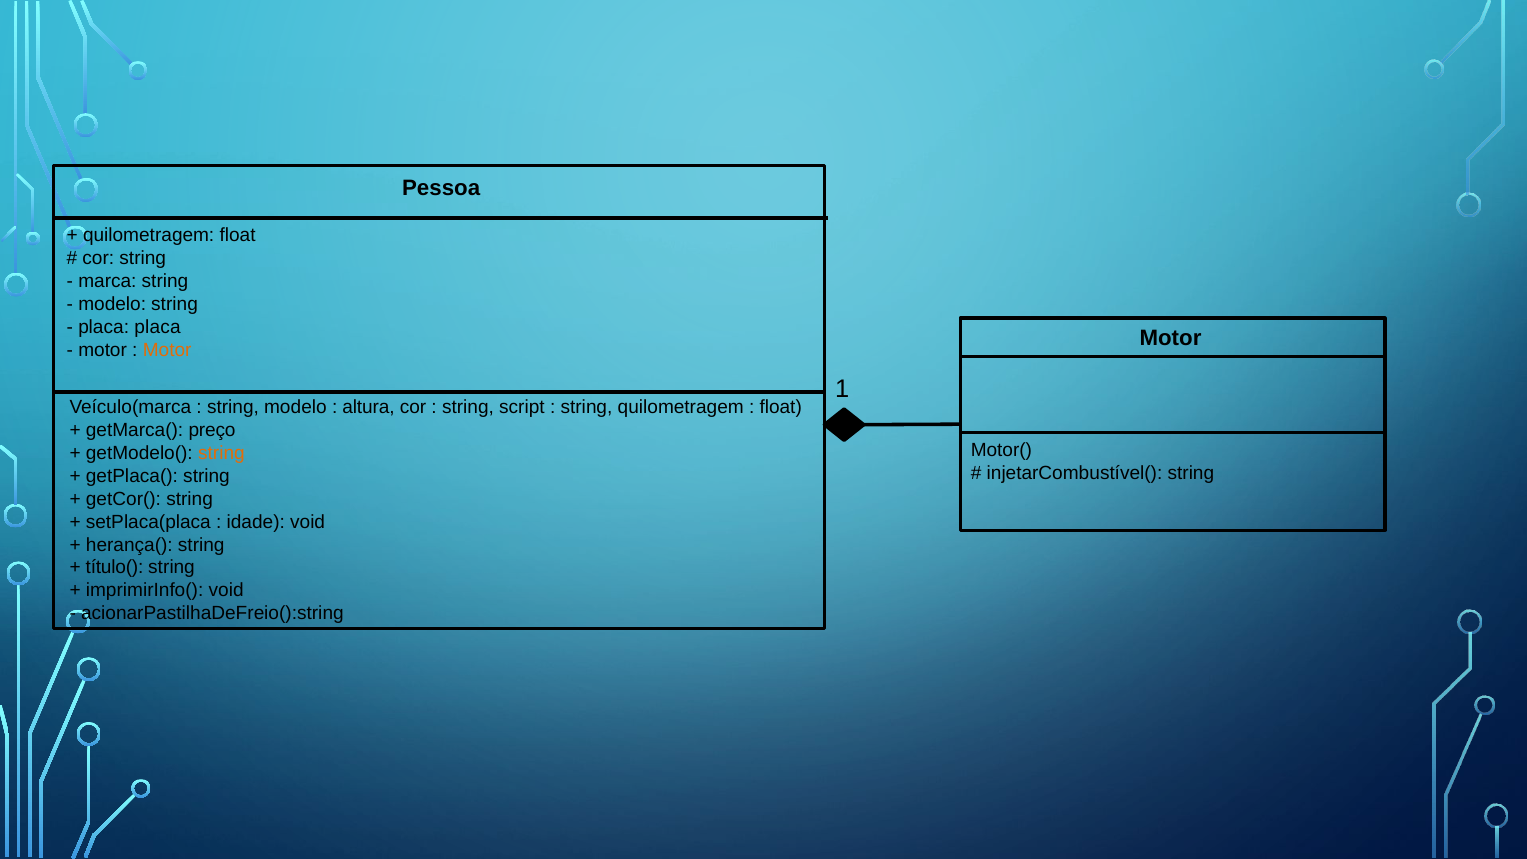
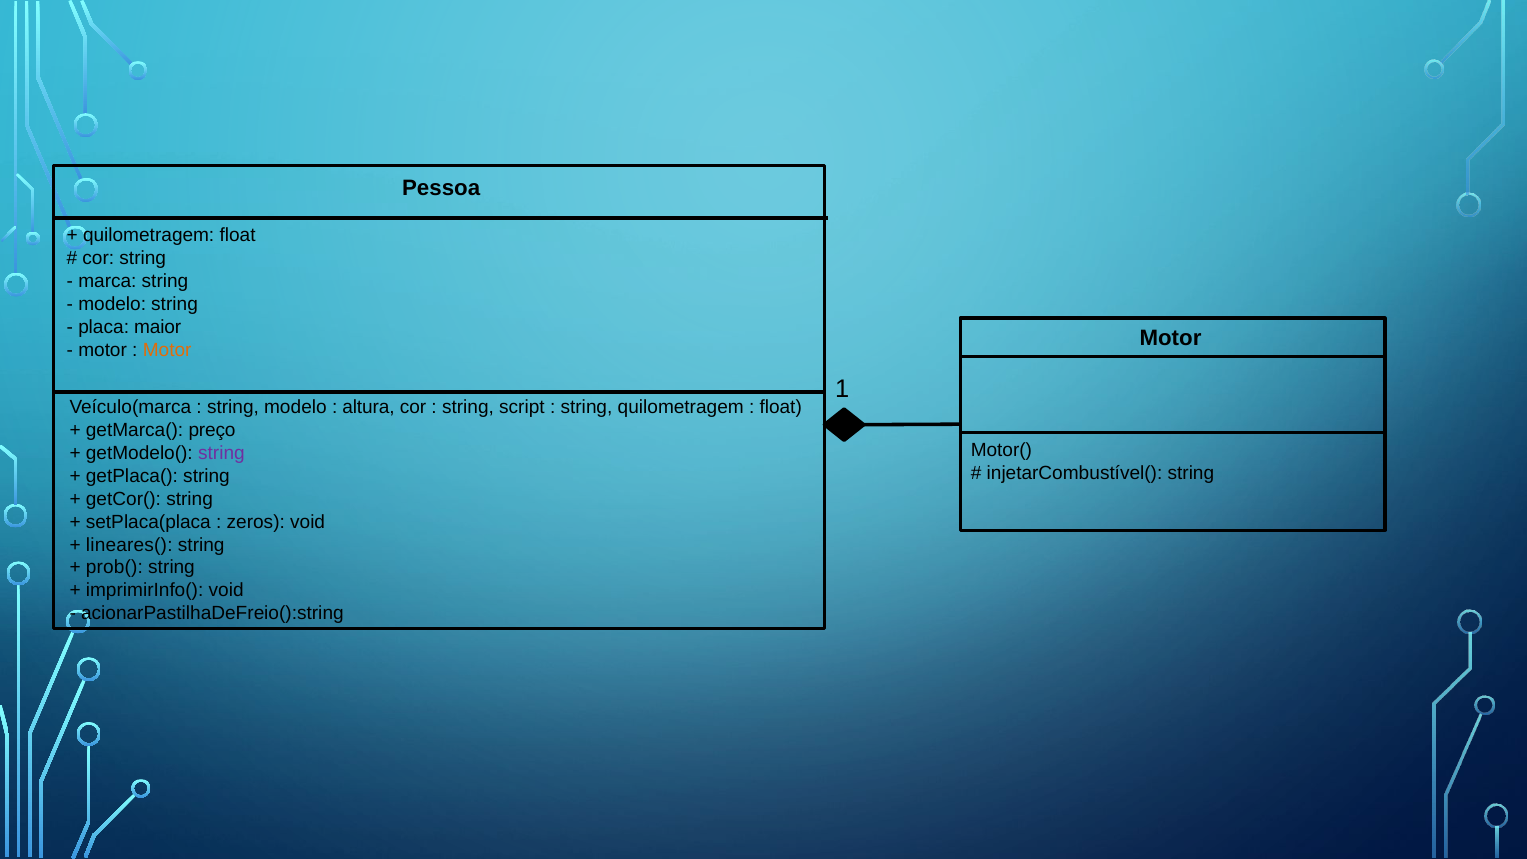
placa placa: placa -> maior (158, 327)
string colour: orange -> purple (221, 453)
idade: idade -> zeros (256, 522)
herança(: herança( -> lineares( (129, 545)
título(: título( -> prob( (114, 568)
